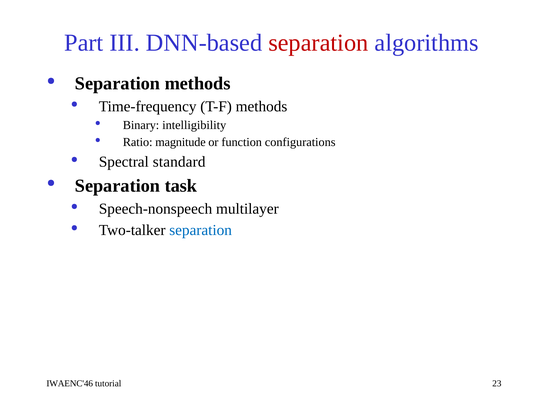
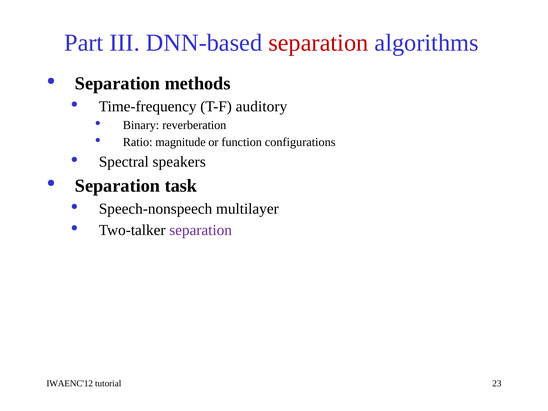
T-F methods: methods -> auditory (261, 106)
intelligibility: intelligibility -> reverberation (194, 125)
standard: standard -> speakers (179, 162)
separation colour: blue -> purple (201, 230)
IWAENC'46: IWAENC'46 -> IWAENC'12 (70, 383)
